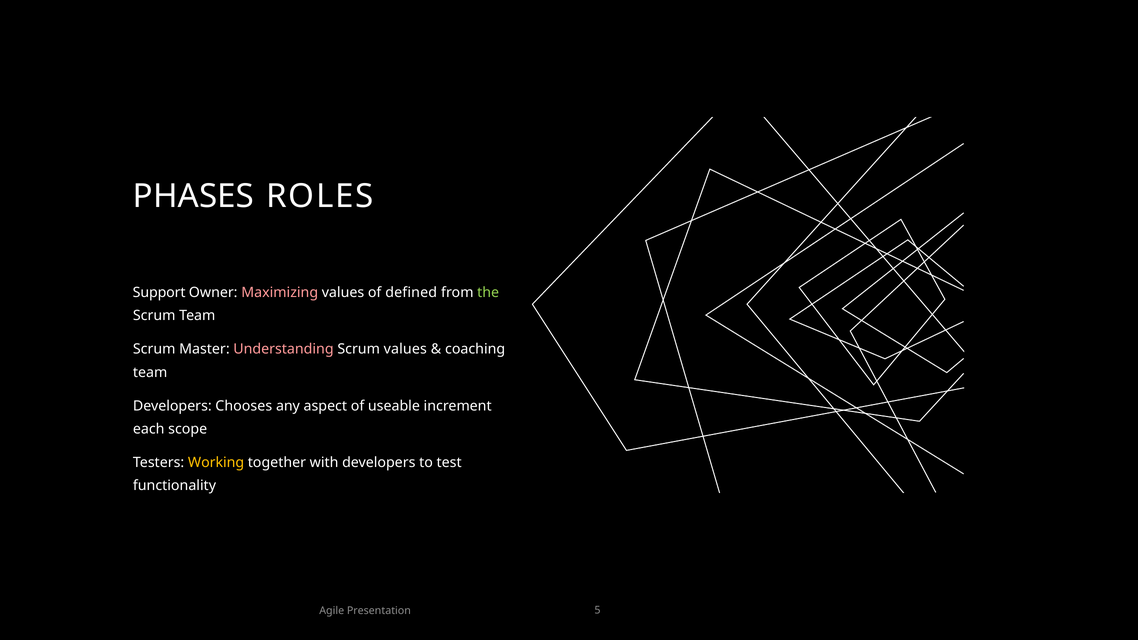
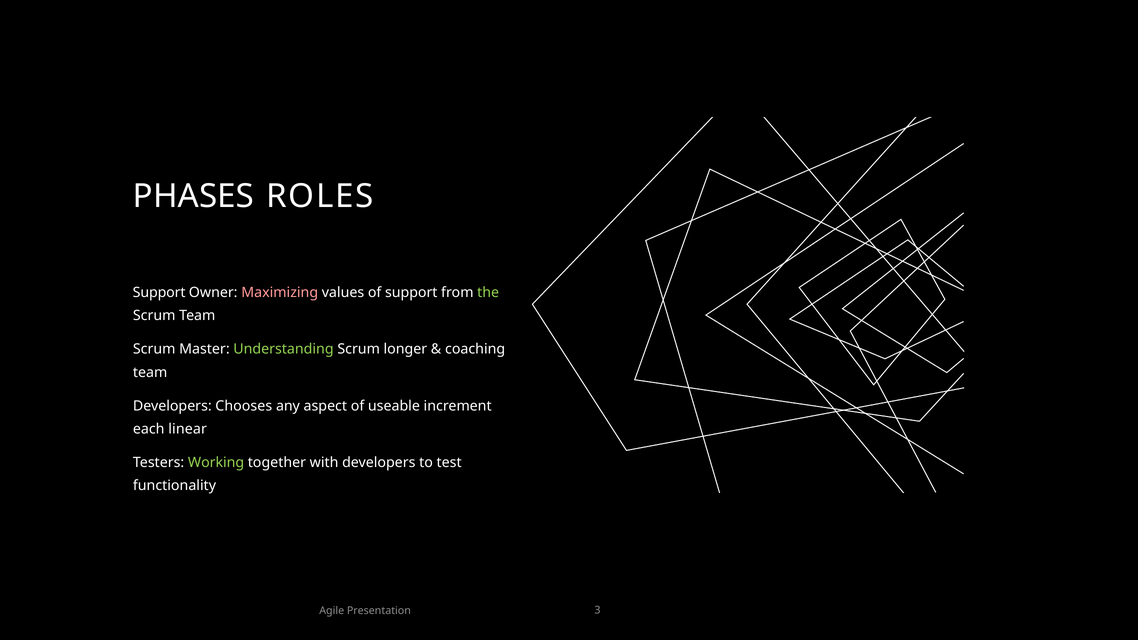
of defined: defined -> support (411, 293)
Understanding colour: pink -> light green (283, 349)
Scrum values: values -> longer (405, 349)
scope: scope -> linear (188, 429)
Working colour: yellow -> light green (216, 463)
5: 5 -> 3 (597, 610)
